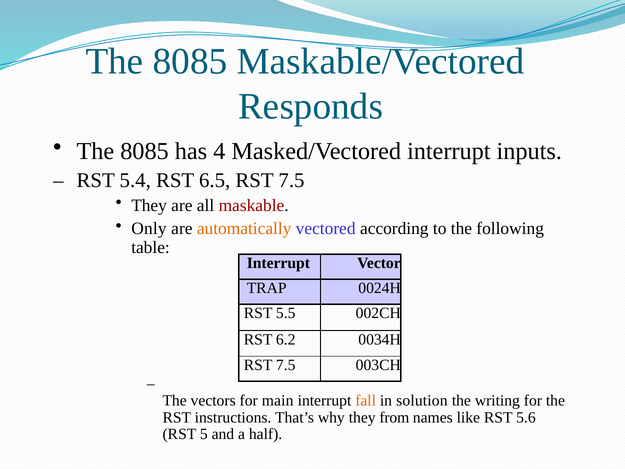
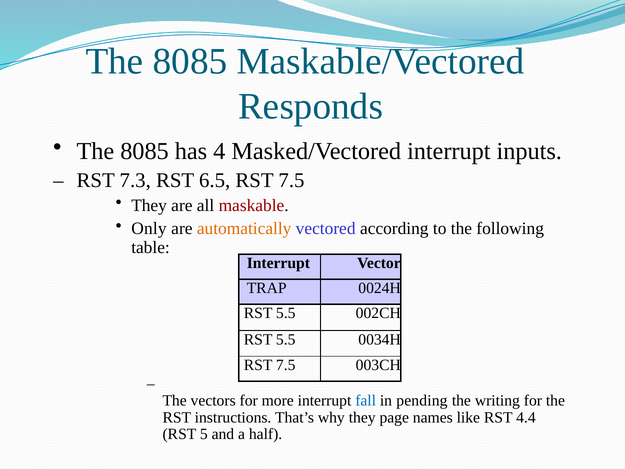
5.4: 5.4 -> 7.3 (135, 180)
6.2: 6.2 -> 5.5 (286, 339)
main: main -> more (278, 400)
fall colour: orange -> blue (366, 400)
solution: solution -> pending (422, 400)
from: from -> page (394, 417)
5.6: 5.6 -> 4.4 (526, 417)
